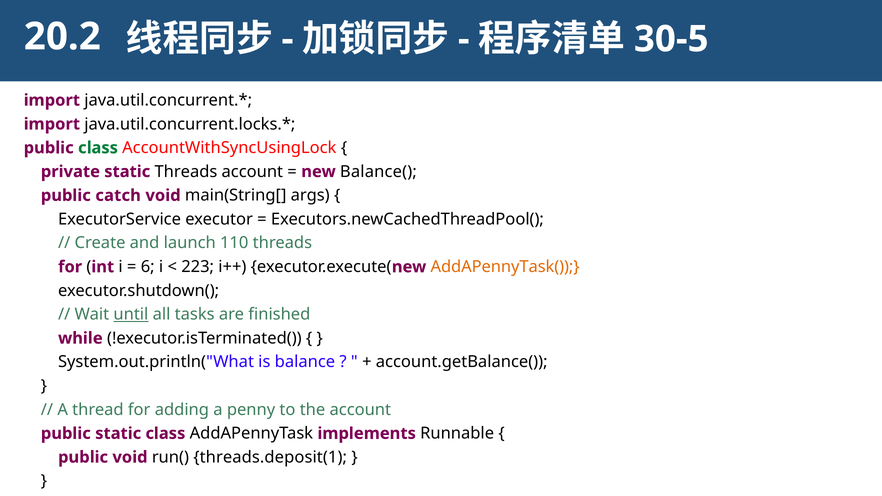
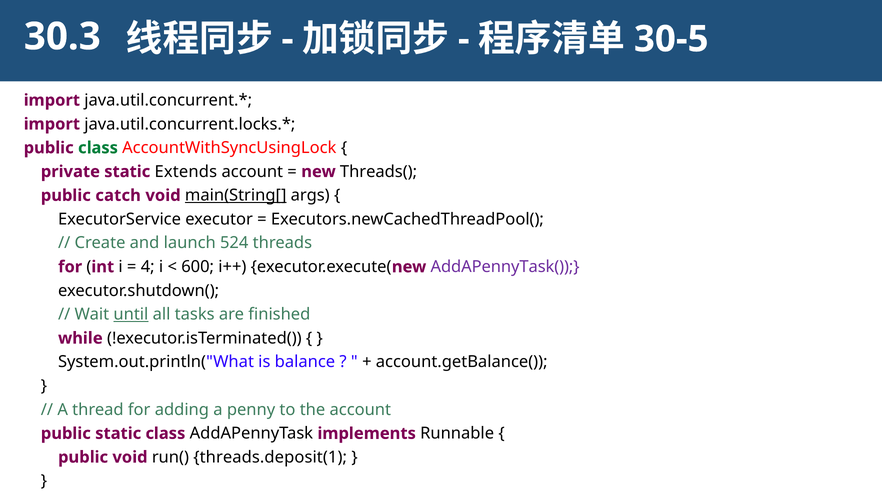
20.2: 20.2 -> 30.3 (62, 37)
static Threads: Threads -> Extends (186, 172)
Balance(: Balance( -> Threads( (379, 172)
main(String[ underline: none -> present (236, 195)
110: 110 -> 524 (234, 243)
6: 6 -> 4 (148, 267)
223: 223 -> 600 (198, 267)
AddAPennyTask( colour: orange -> purple (505, 267)
